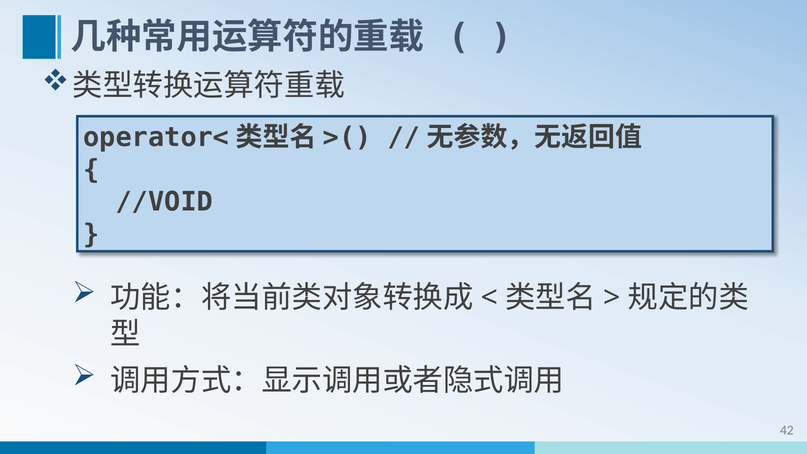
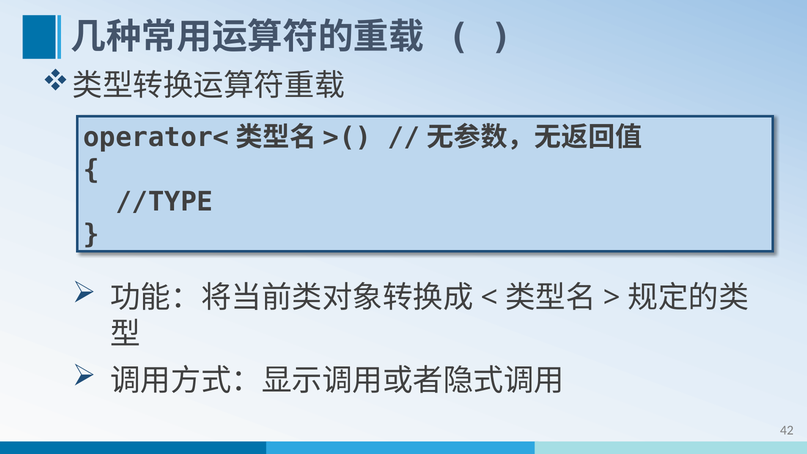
//VOID: //VOID -> //TYPE (164, 202)
